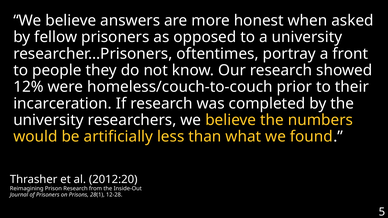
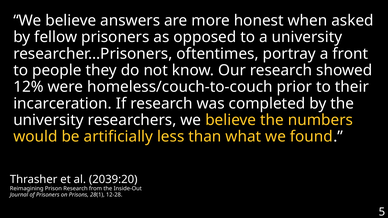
2012:20: 2012:20 -> 2039:20 (113, 180)
